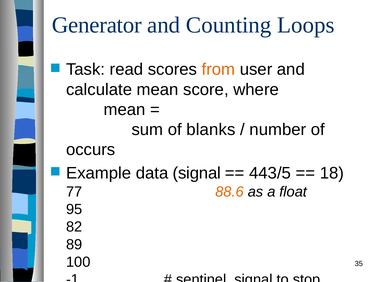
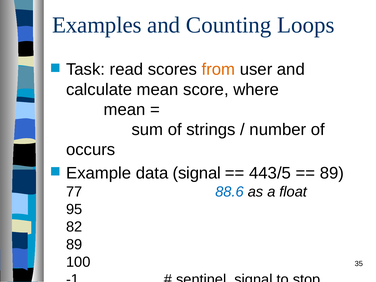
Generator: Generator -> Examples (97, 25)
blanks: blanks -> strings (211, 130)
18: 18 -> 89 (332, 173)
88.6 colour: orange -> blue (230, 192)
